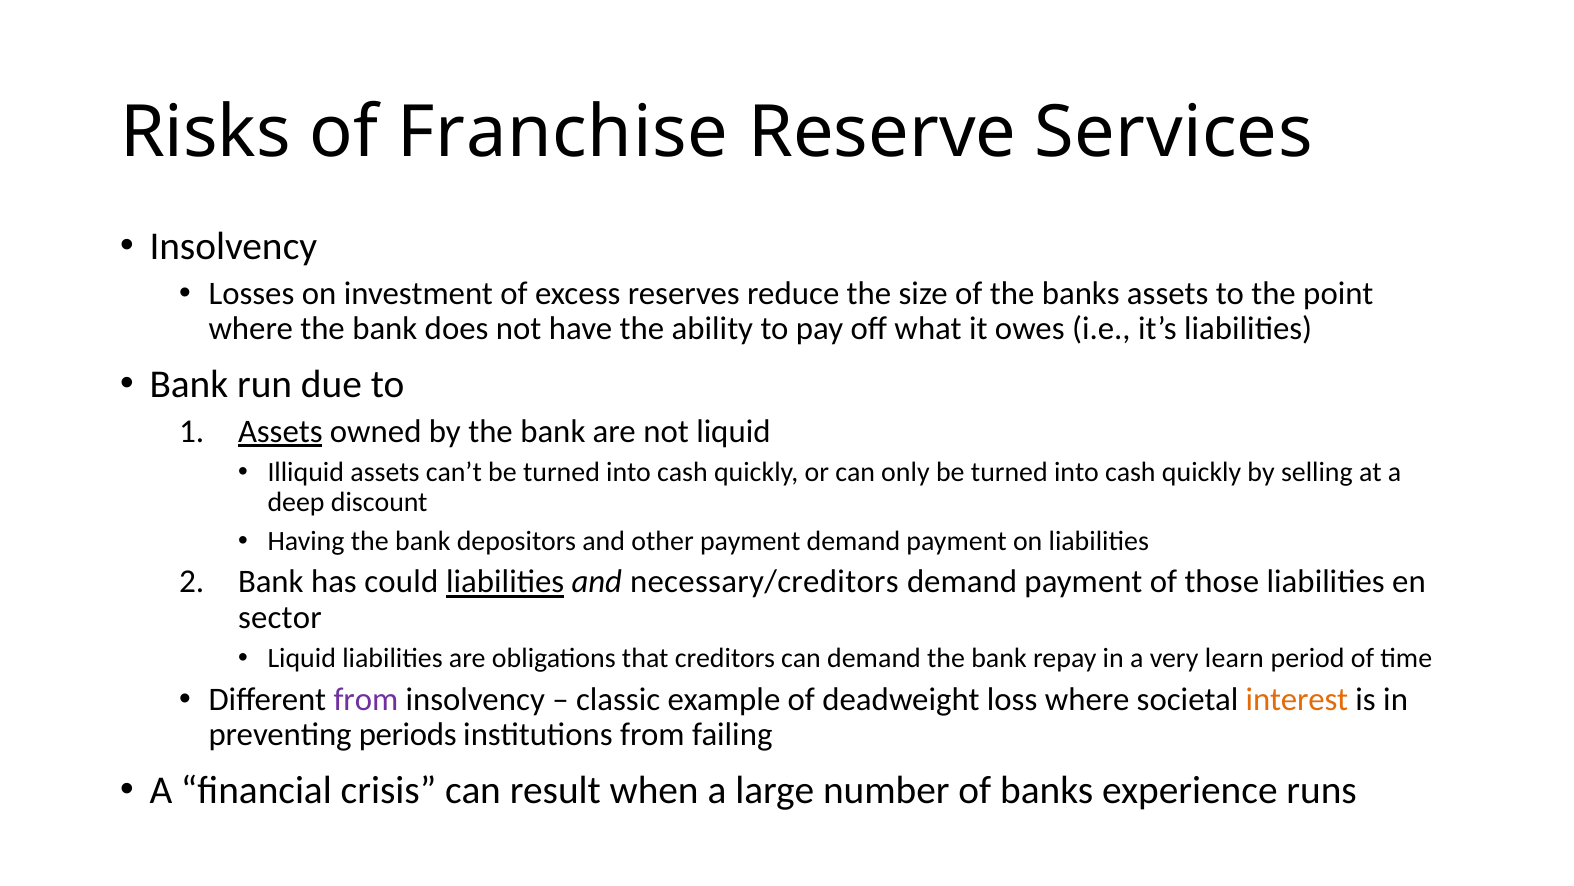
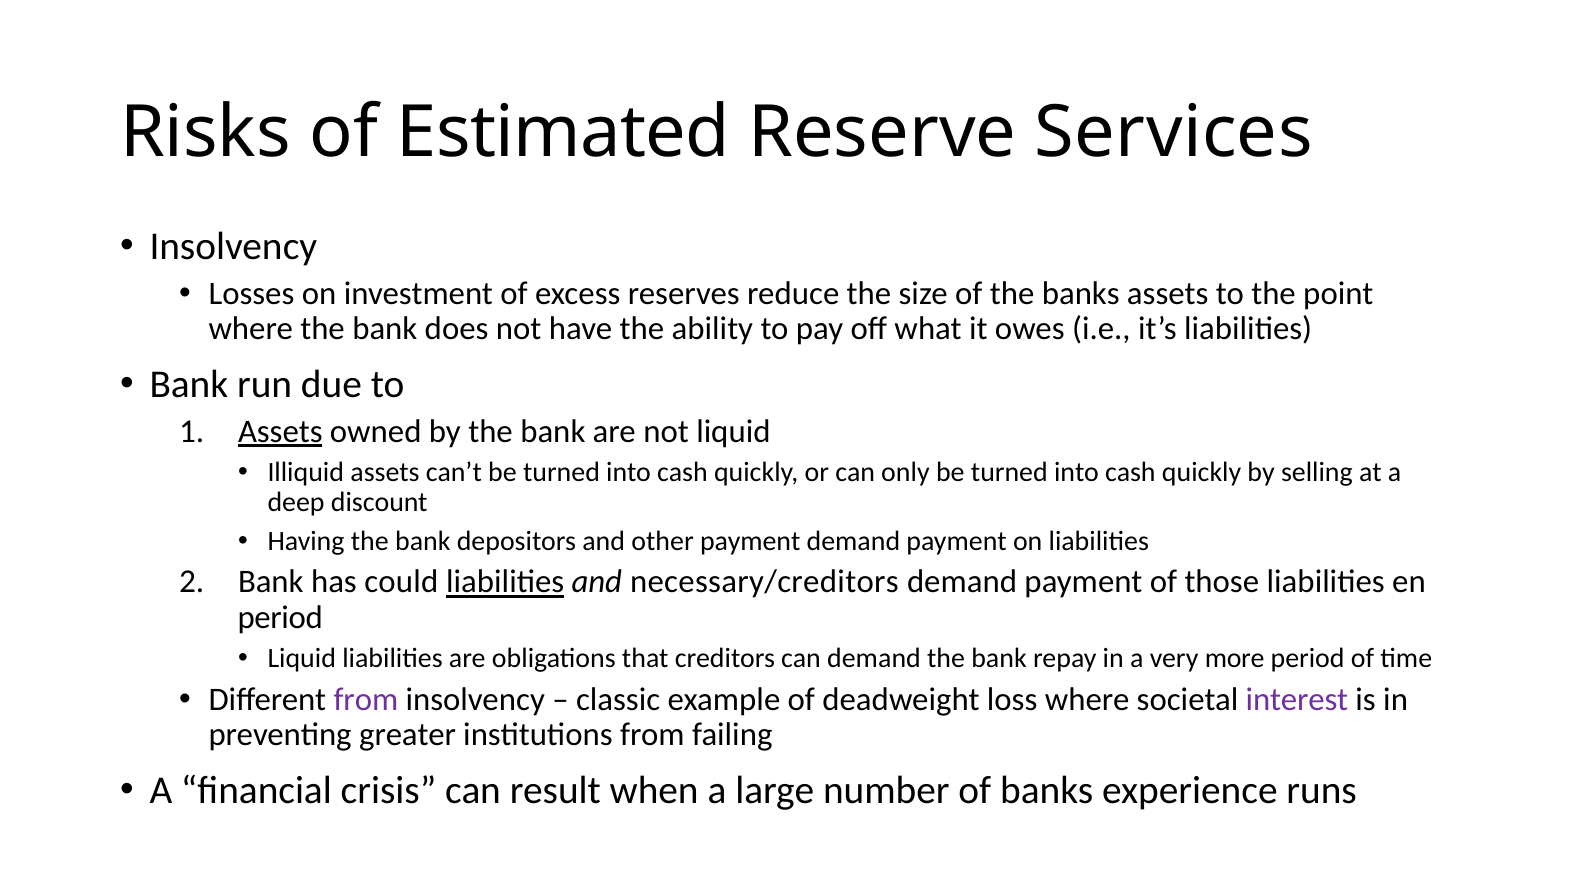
Franchise: Franchise -> Estimated (564, 132)
sector: sector -> period (280, 617)
learn: learn -> more (1235, 658)
interest colour: orange -> purple (1297, 699)
periods: periods -> greater (408, 734)
